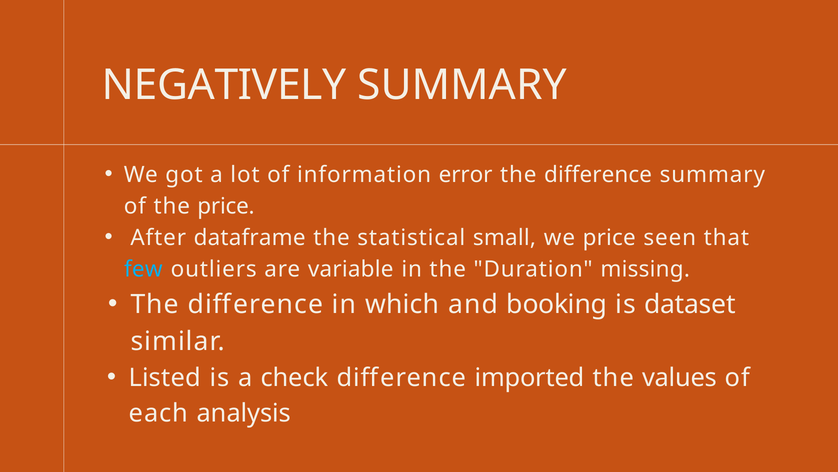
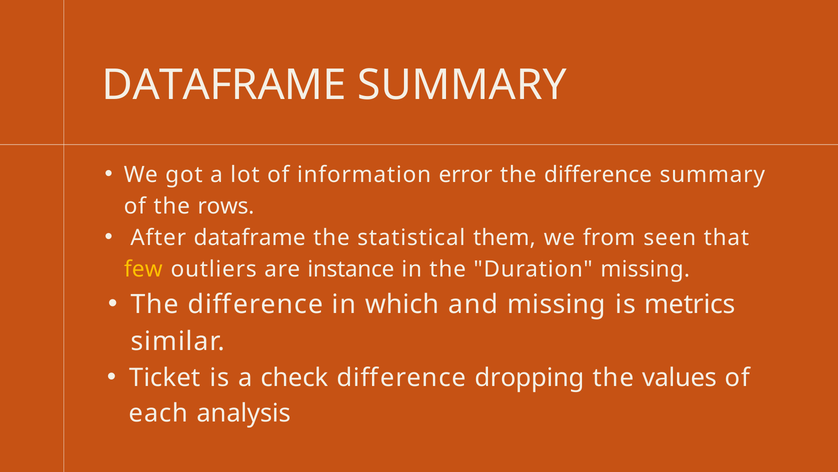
NEGATIVELY: NEGATIVELY -> DATAFRAME (224, 85)
the price: price -> rows (226, 206)
small: small -> them (504, 237)
we price: price -> from (609, 237)
few colour: light blue -> yellow (143, 269)
variable: variable -> instance (351, 269)
and booking: booking -> missing (556, 304)
dataset: dataset -> metrics (690, 304)
Listed: Listed -> Ticket (165, 377)
imported: imported -> dropping (530, 377)
